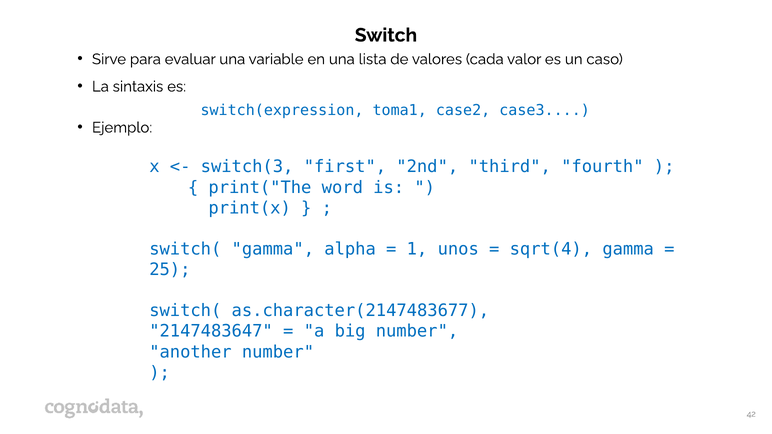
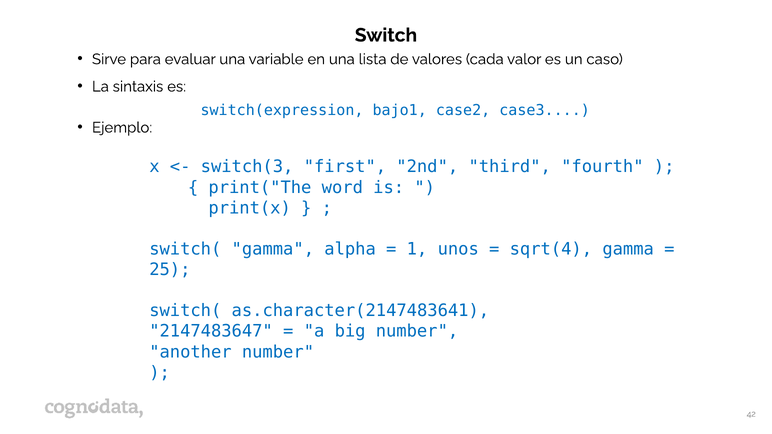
toma1: toma1 -> bajo1 (400, 110)
as.character(2147483677: as.character(2147483677 -> as.character(2147483641 (360, 311)
